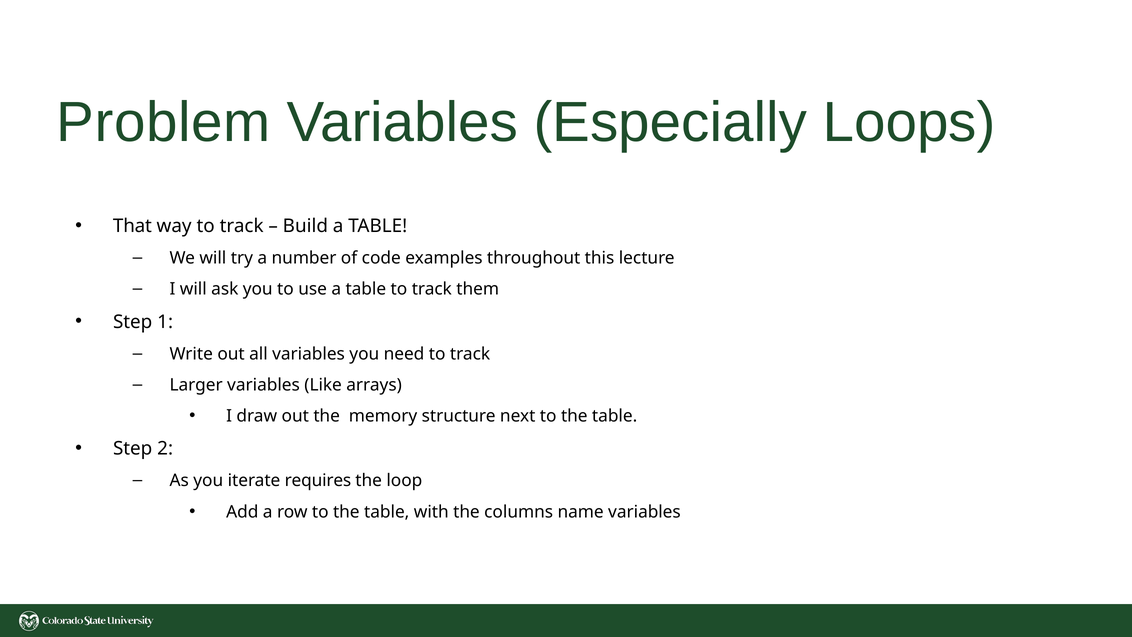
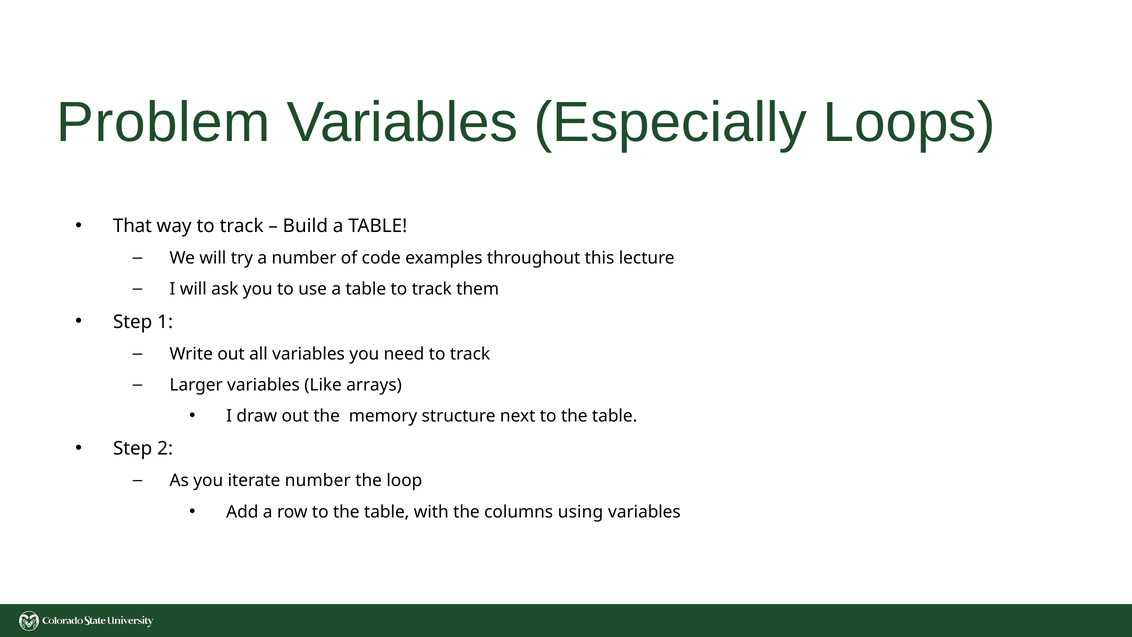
iterate requires: requires -> number (318, 481)
name: name -> using (581, 512)
